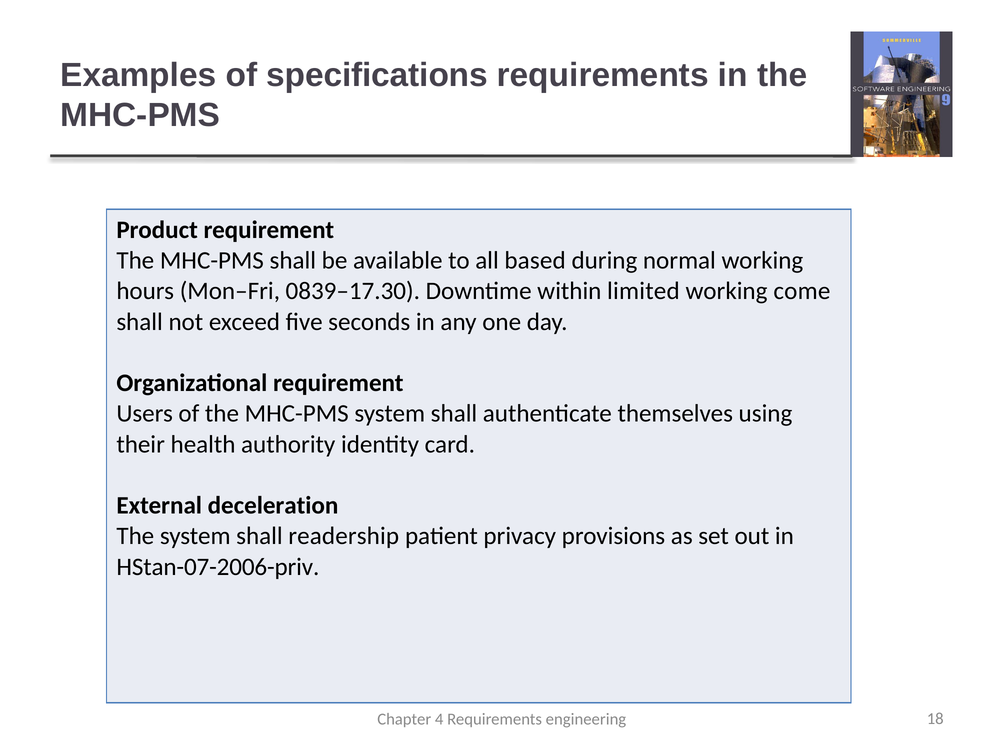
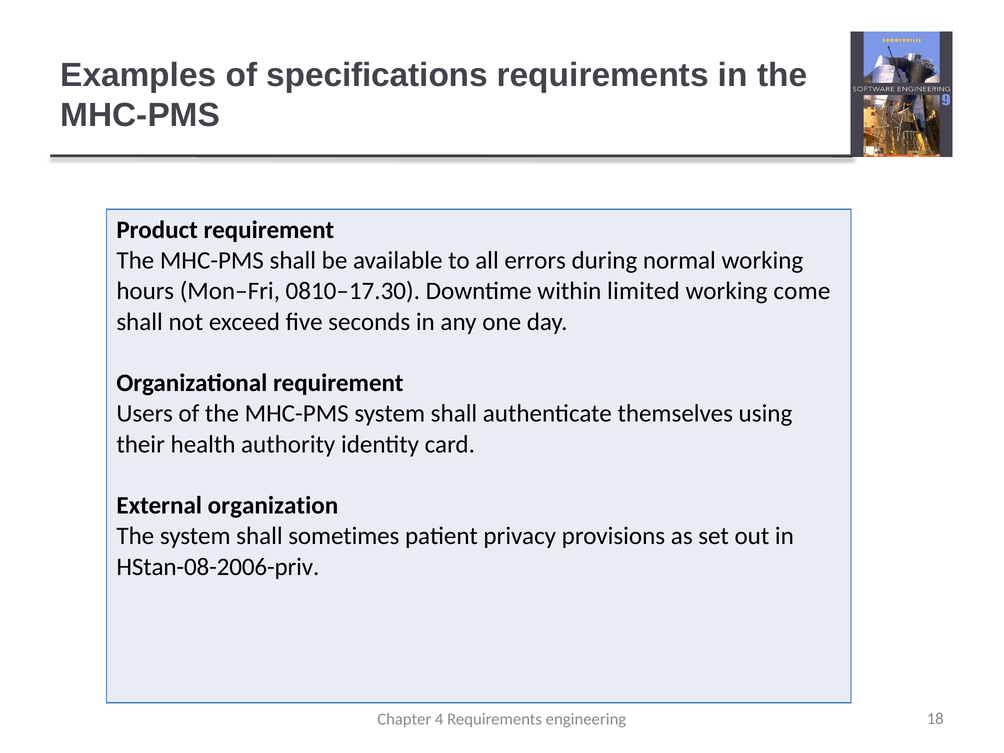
based: based -> errors (535, 260)
0839–17.30: 0839–17.30 -> 0810–17.30 (353, 291)
deceleration: deceleration -> organization (273, 506)
readership: readership -> sometimes (344, 536)
HStan-07-2006-priv: HStan-07-2006-priv -> HStan-08-2006-priv (218, 567)
